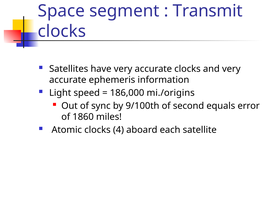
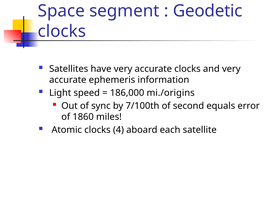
Transmit: Transmit -> Geodetic (208, 11)
9/100th: 9/100th -> 7/100th (142, 106)
